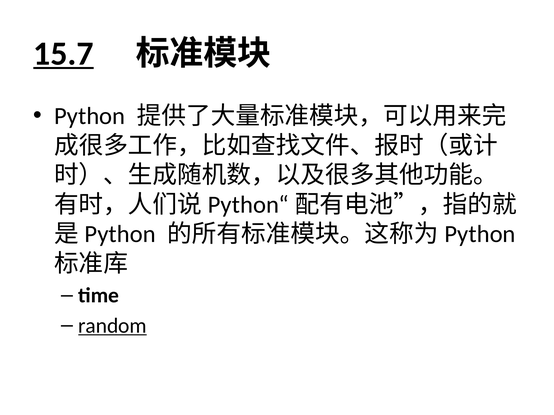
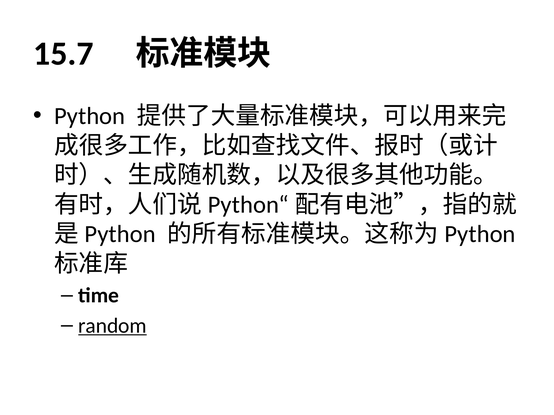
15.7 underline: present -> none (63, 54)
